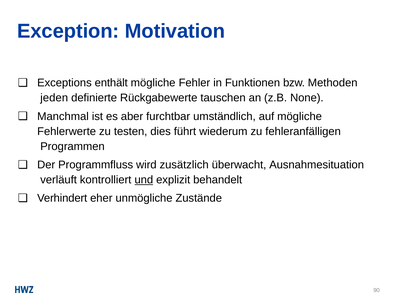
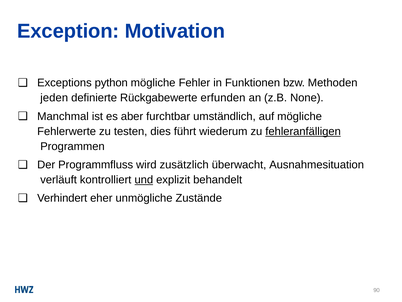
enthält: enthält -> python (111, 83)
tauschen: tauschen -> erfunden (223, 98)
fehleranfälligen underline: none -> present (303, 131)
